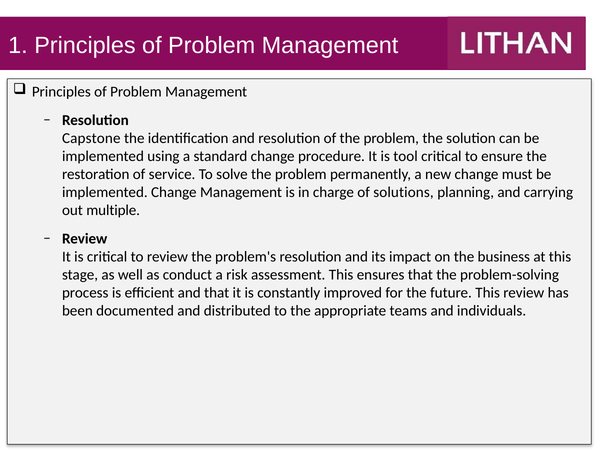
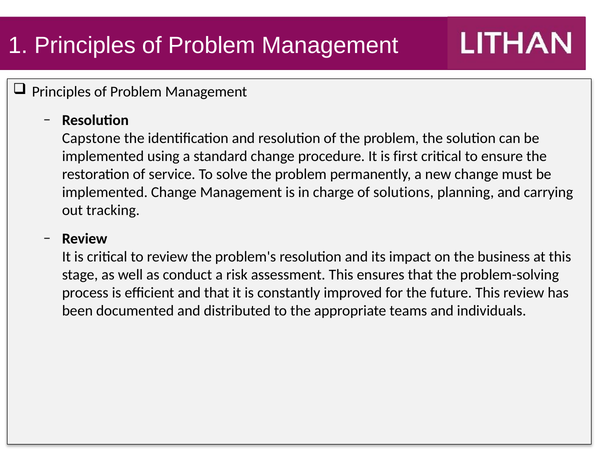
tool: tool -> first (406, 156)
multiple: multiple -> tracking (113, 211)
